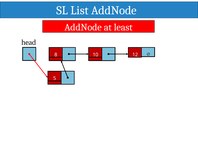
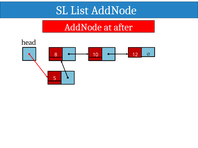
least: least -> after (123, 27)
